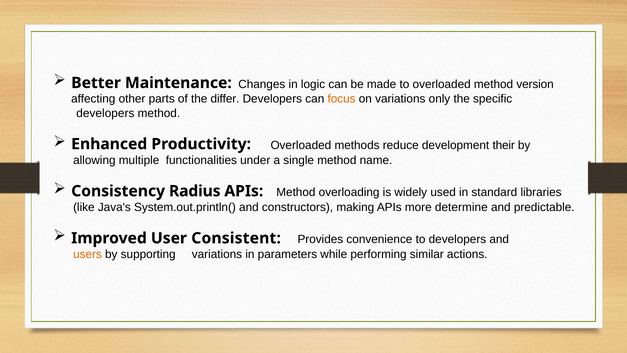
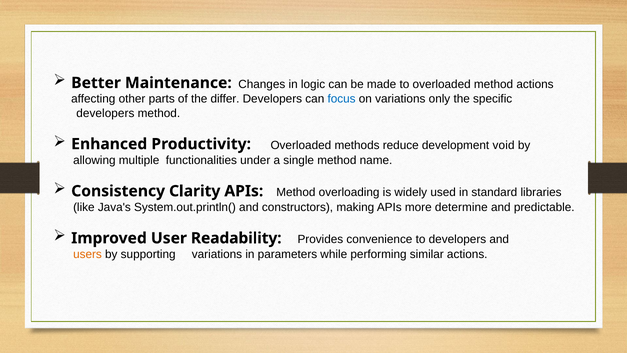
method version: version -> actions (535, 84)
focus colour: orange -> blue (342, 99)
their: their -> void (504, 145)
Radius: Radius -> Clarity (195, 191)
Consistent: Consistent -> Readability (236, 238)
